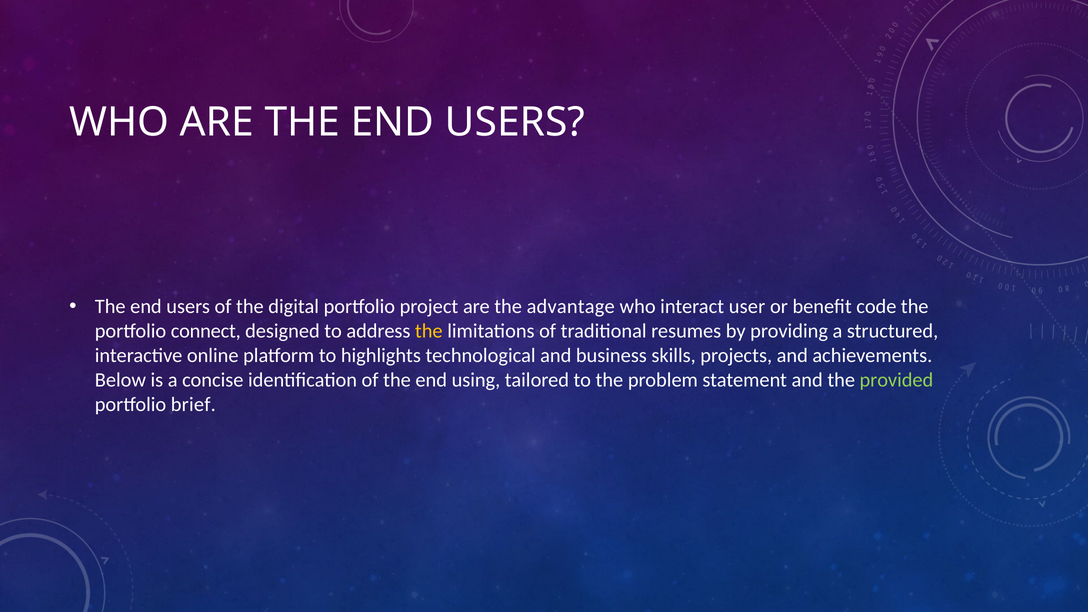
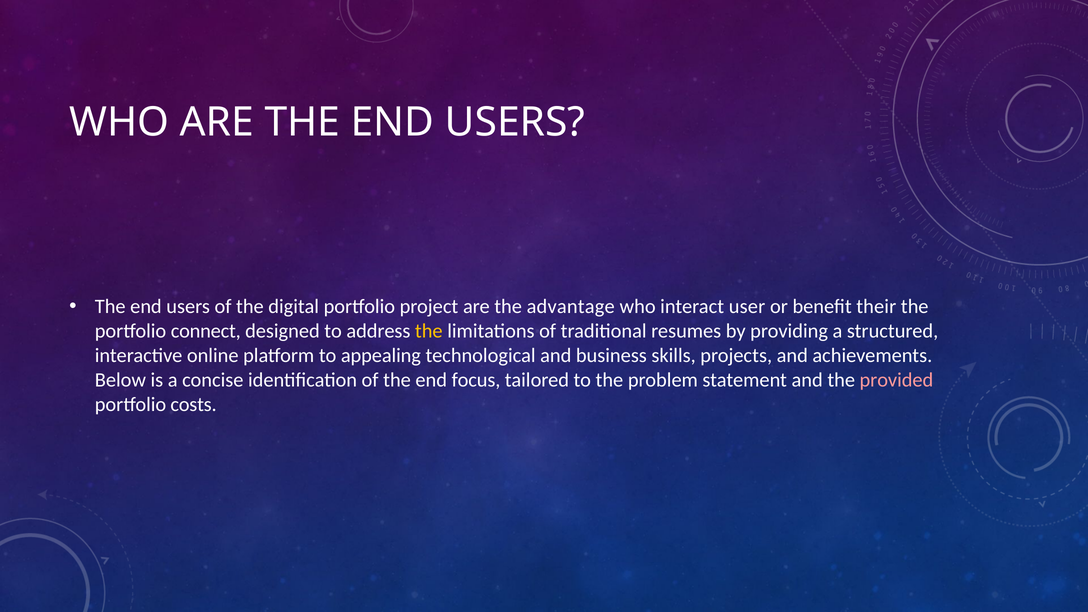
code: code -> their (876, 306)
highlights: highlights -> appealing (381, 355)
using: using -> focus (476, 380)
provided colour: light green -> pink (896, 380)
brief: brief -> costs (194, 404)
